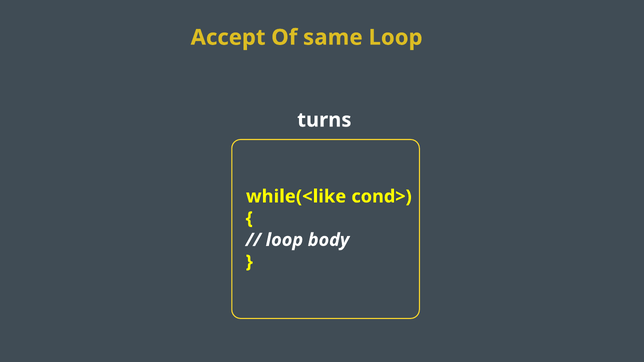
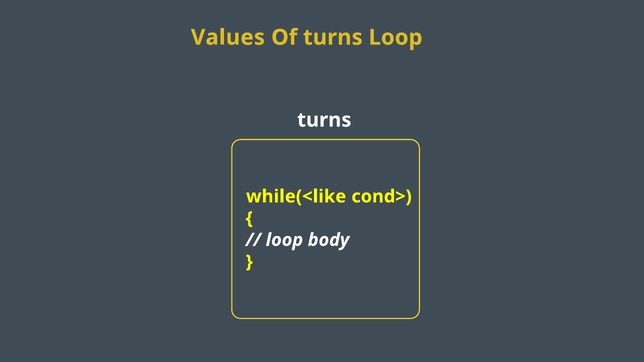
Accept: Accept -> Values (228, 37)
Of same: same -> turns (333, 37)
